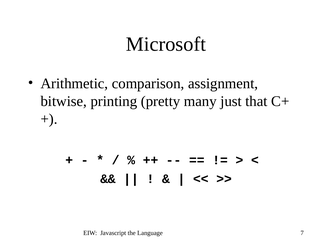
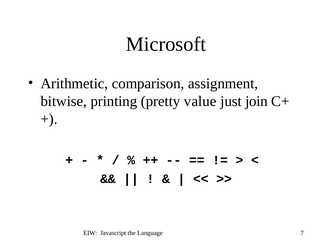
many: many -> value (200, 101)
that: that -> join (257, 101)
